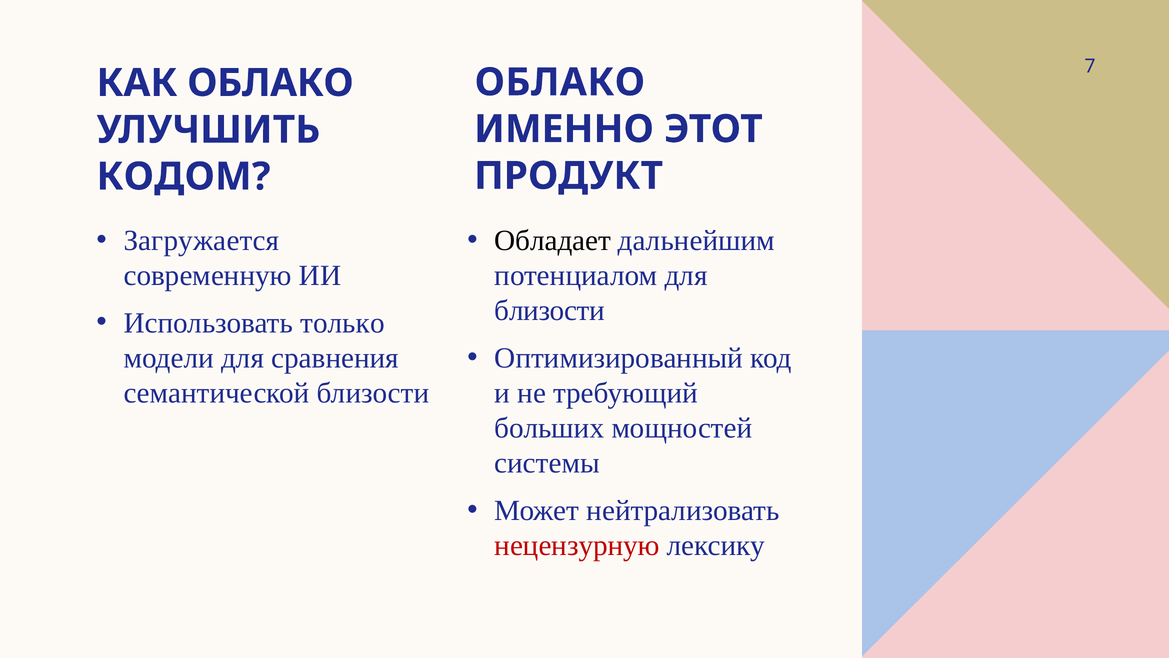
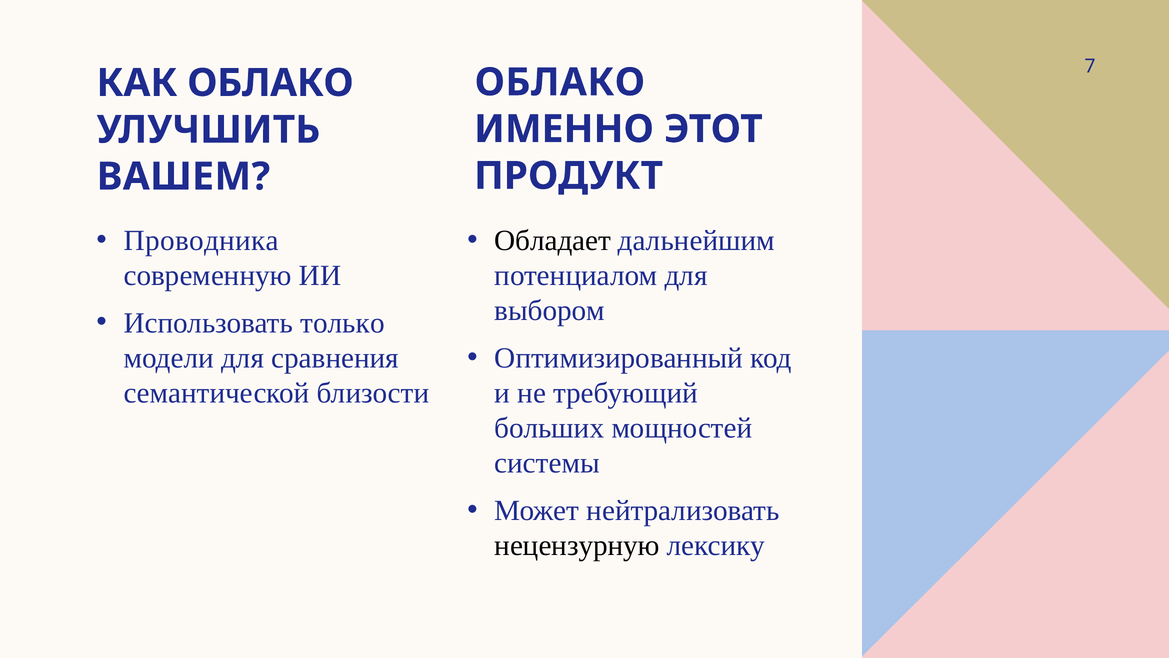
КОДОМ: КОДОМ -> ВАШЕМ (183, 177)
Загружается: Загружается -> Проводника (201, 240)
близости: близости -> выбором (550, 311)
нецензурную colour: red -> black (577, 545)
